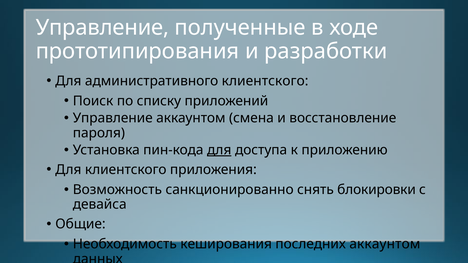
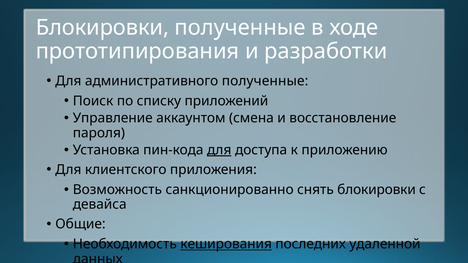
Управление: Управление -> Блокировки (102, 27)
административного клиентского: клиентского -> полученные (265, 81)
кеширования underline: none -> present (226, 244)
последних аккаунтом: аккаунтом -> удаленной (385, 244)
